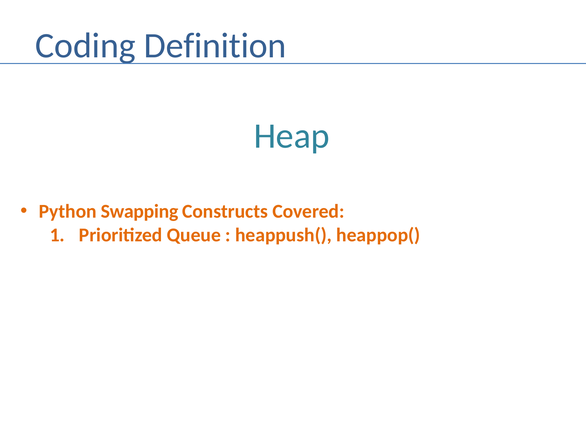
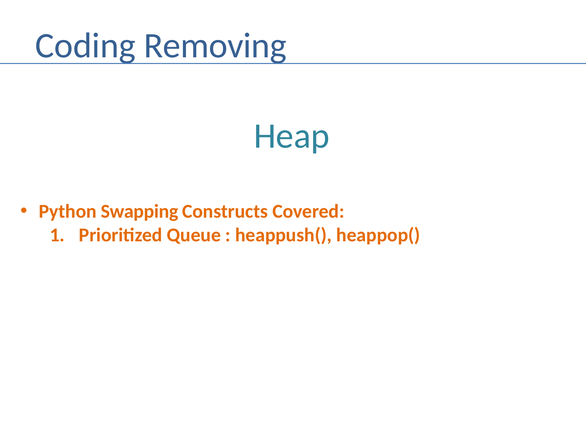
Definition: Definition -> Removing (215, 45)
